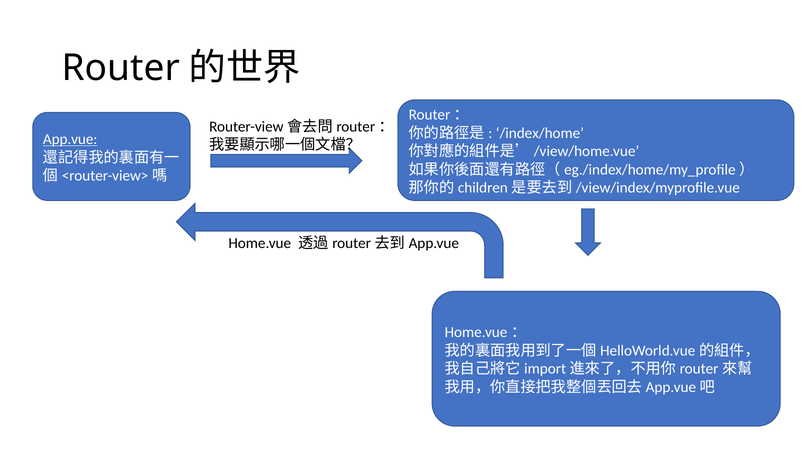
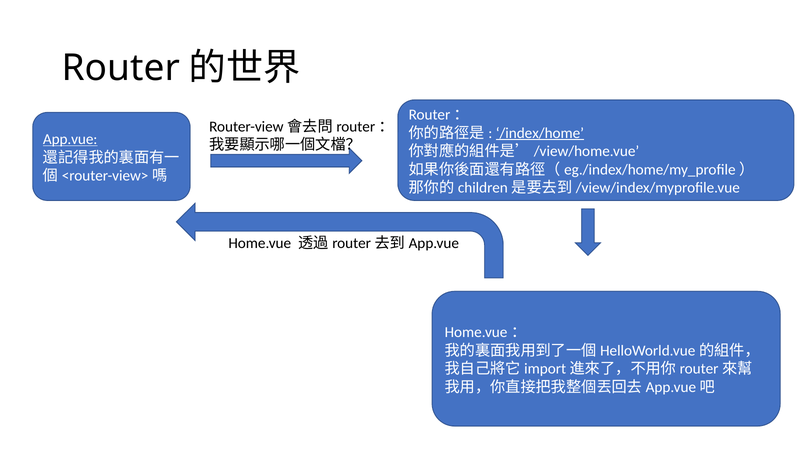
/index/home underline: none -> present (540, 133)
